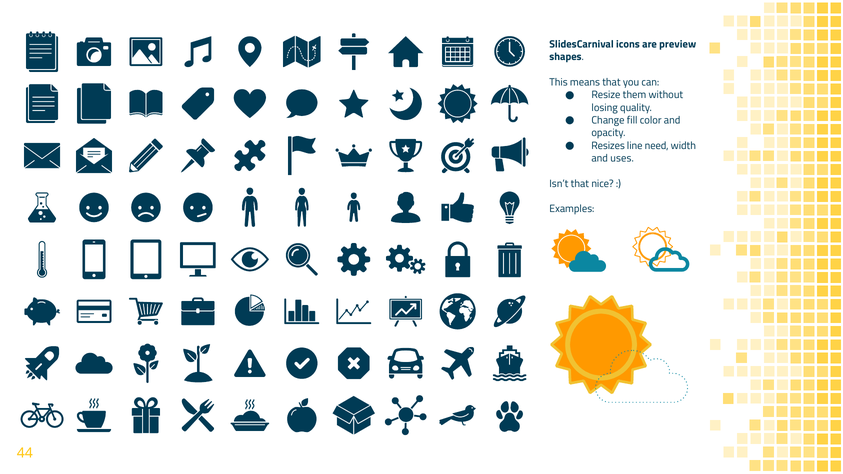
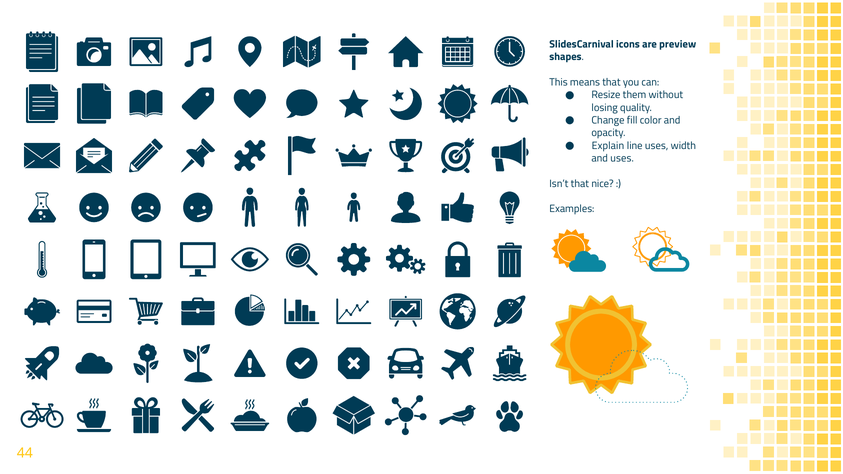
Resizes: Resizes -> Explain (608, 146)
line need: need -> uses (657, 146)
